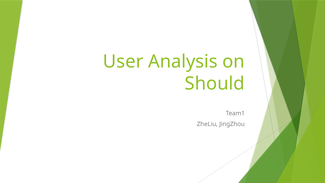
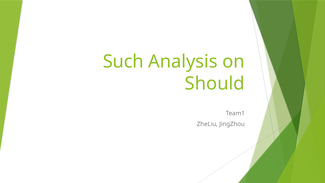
User: User -> Such (123, 62)
